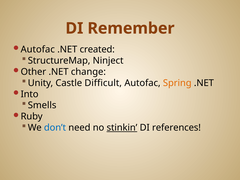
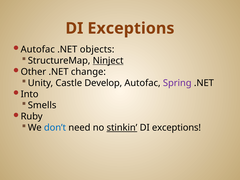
Remember: Remember -> Exceptions (131, 28)
created: created -> objects (97, 49)
Ninject underline: none -> present (108, 61)
Difficult: Difficult -> Develop (103, 83)
Spring colour: orange -> purple (177, 83)
references: references -> exceptions (176, 128)
